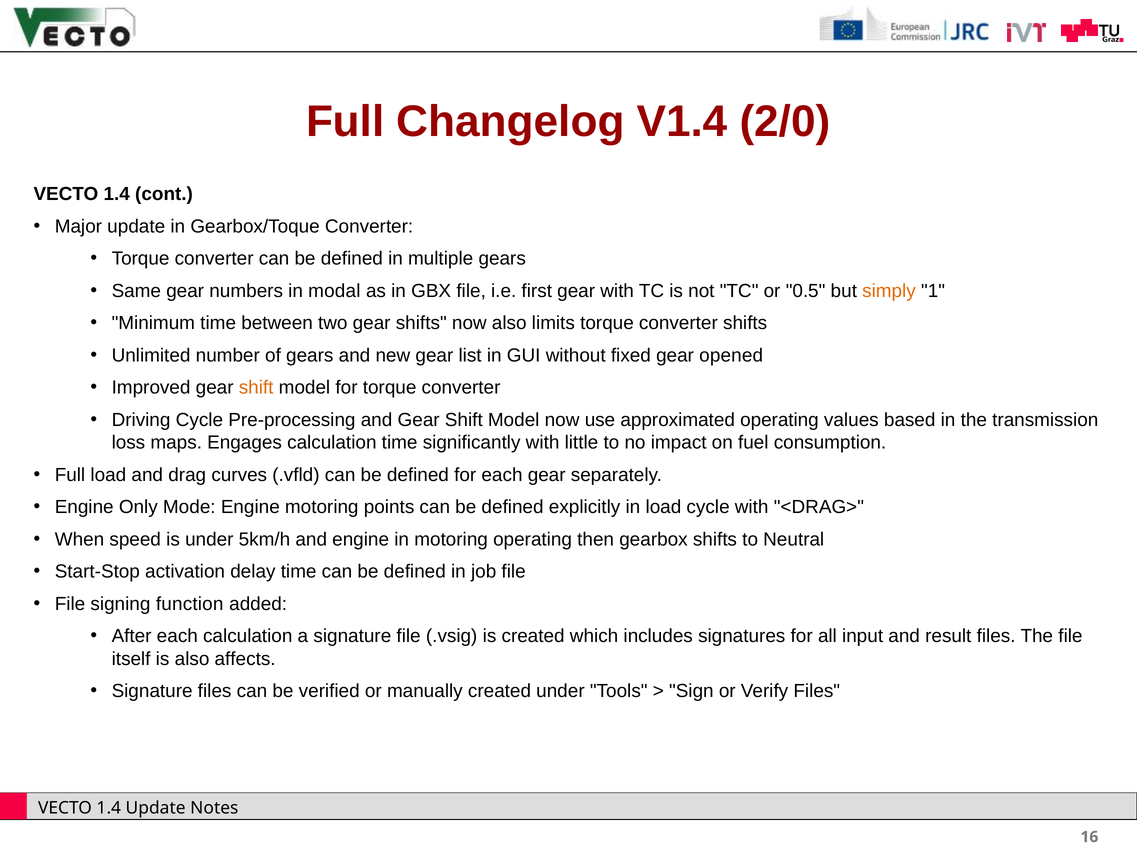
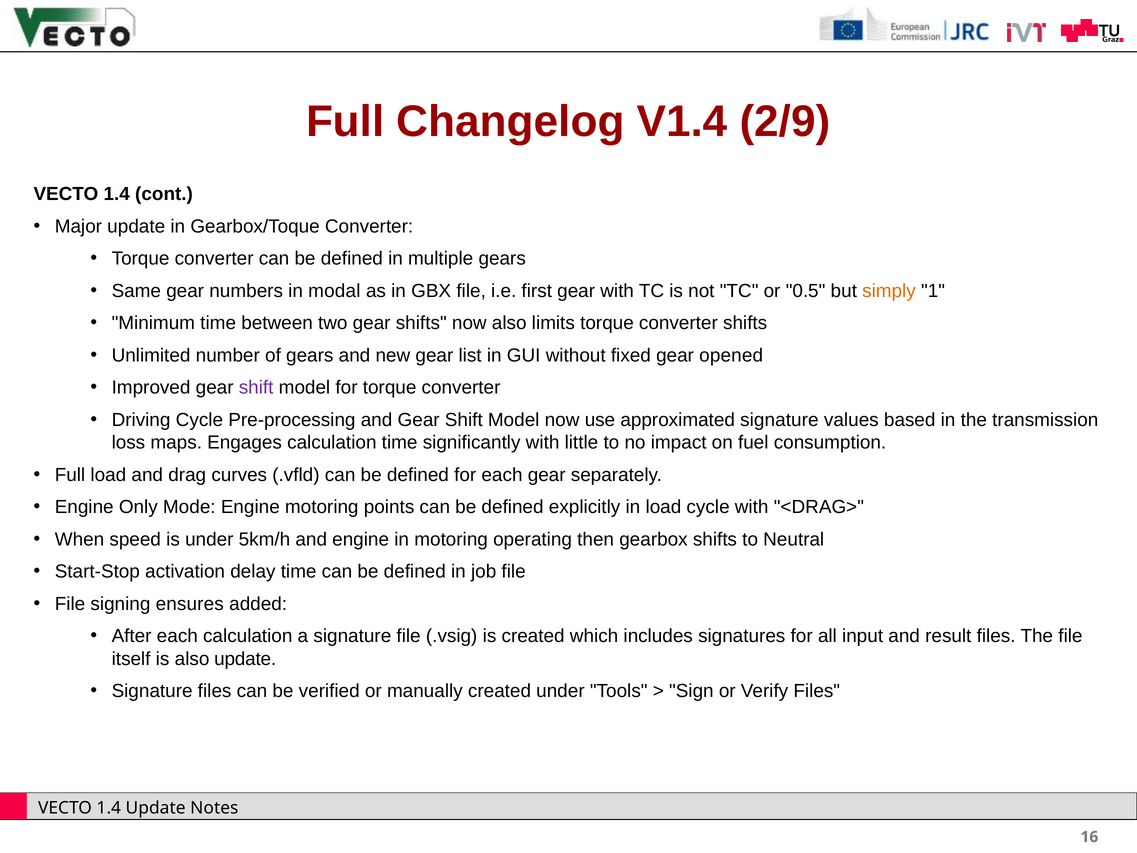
2/0: 2/0 -> 2/9 (785, 121)
shift colour: orange -> purple (256, 387)
approximated operating: operating -> signature (779, 420)
function: function -> ensures (190, 604)
also affects: affects -> update (245, 659)
